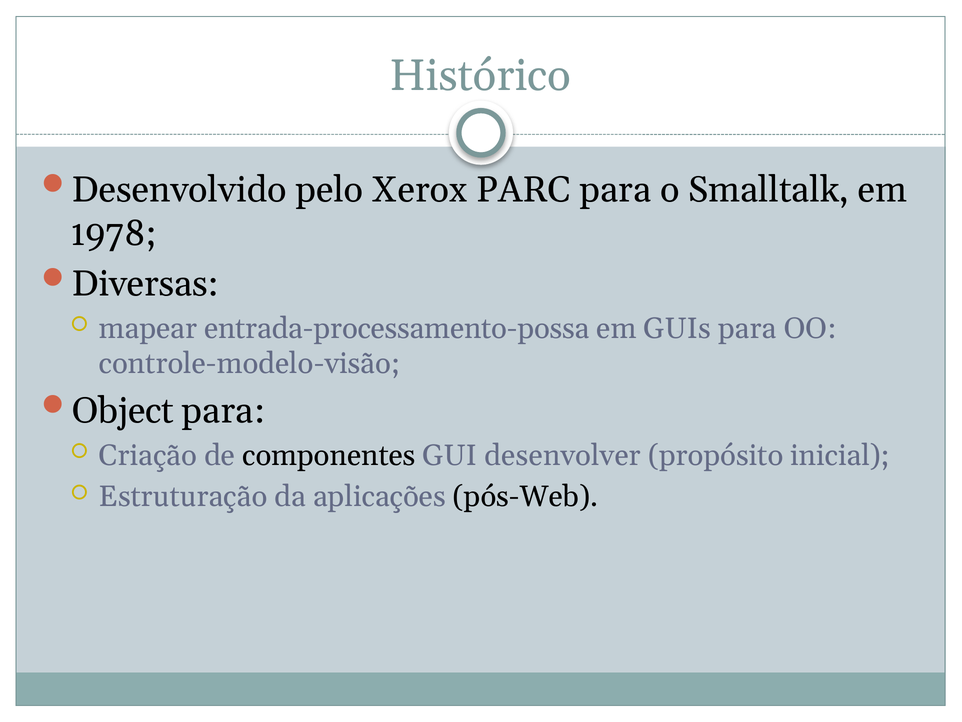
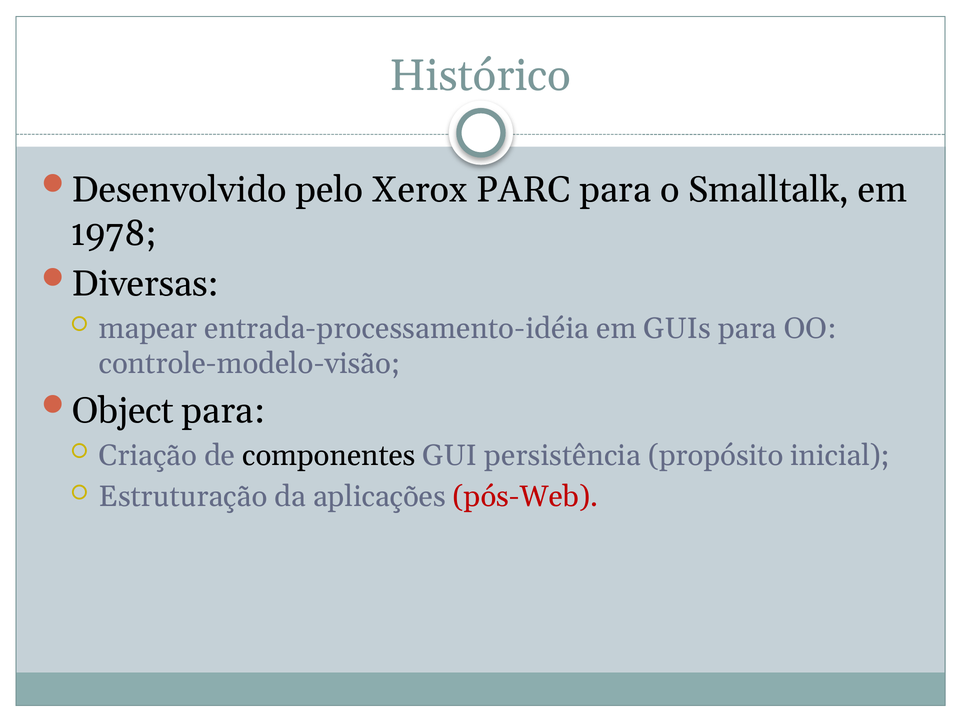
entrada-processamento-possa: entrada-processamento-possa -> entrada-processamento-idéia (397, 328)
desenvolver: desenvolver -> persistência (563, 455)
pós-Web colour: black -> red (525, 496)
